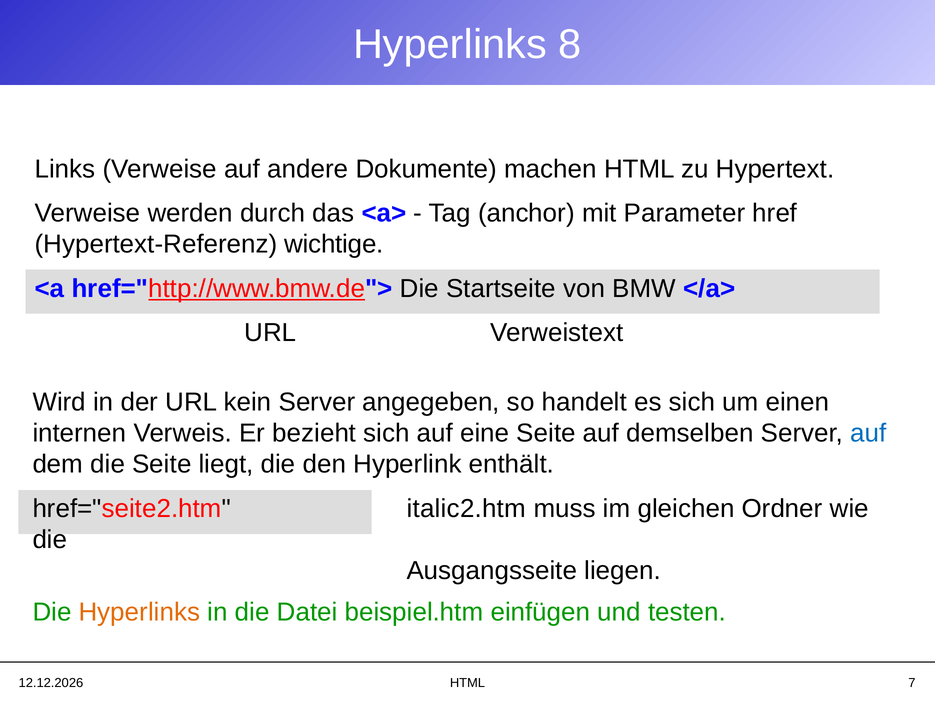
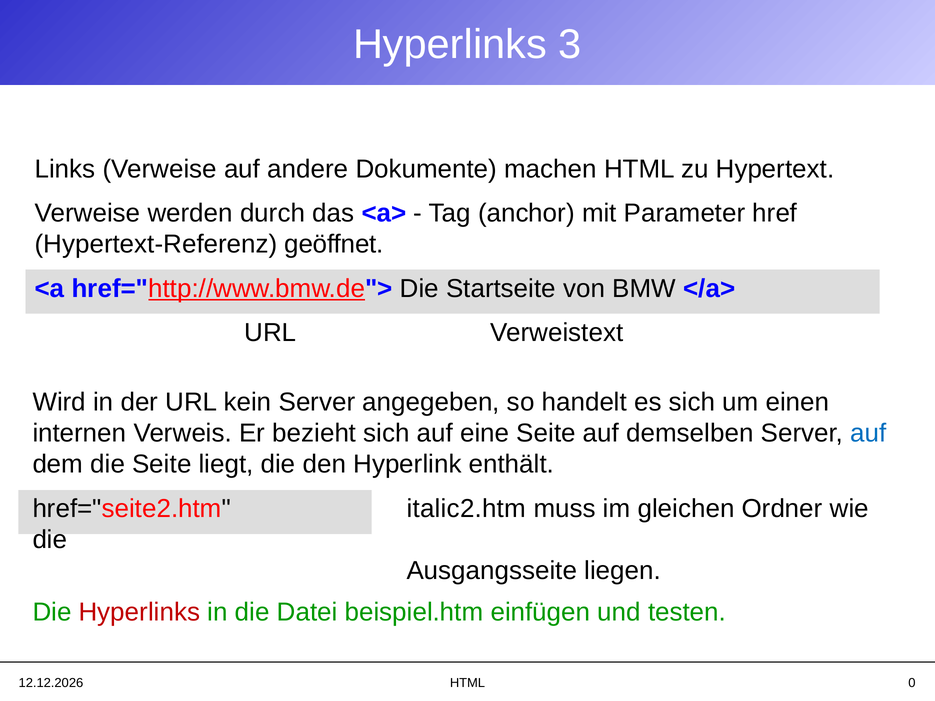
8: 8 -> 3 (570, 45)
wichtige: wichtige -> geöffnet (334, 244)
Hyperlinks colour: orange -> red (139, 613)
7: 7 -> 0 (912, 683)
